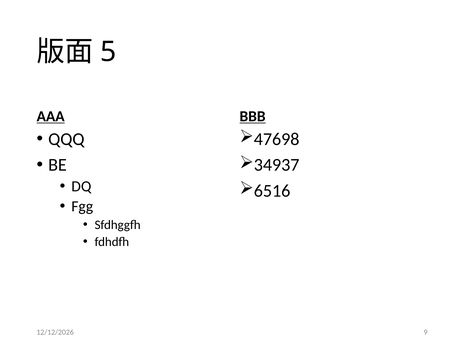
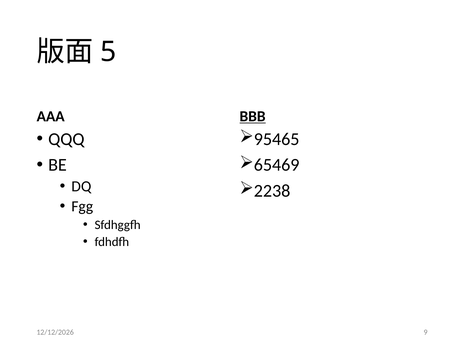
AAA underline: present -> none (51, 116)
47698: 47698 -> 95465 (277, 139)
34937: 34937 -> 65469 (277, 165)
6516: 6516 -> 2238 (272, 191)
